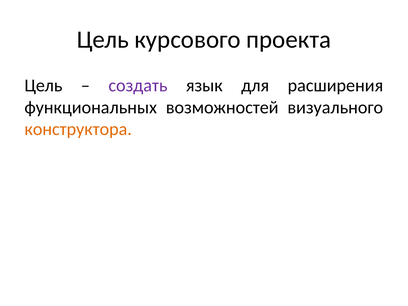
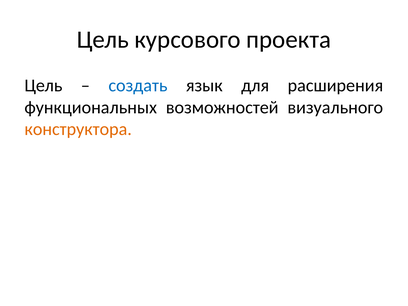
создать colour: purple -> blue (138, 86)
